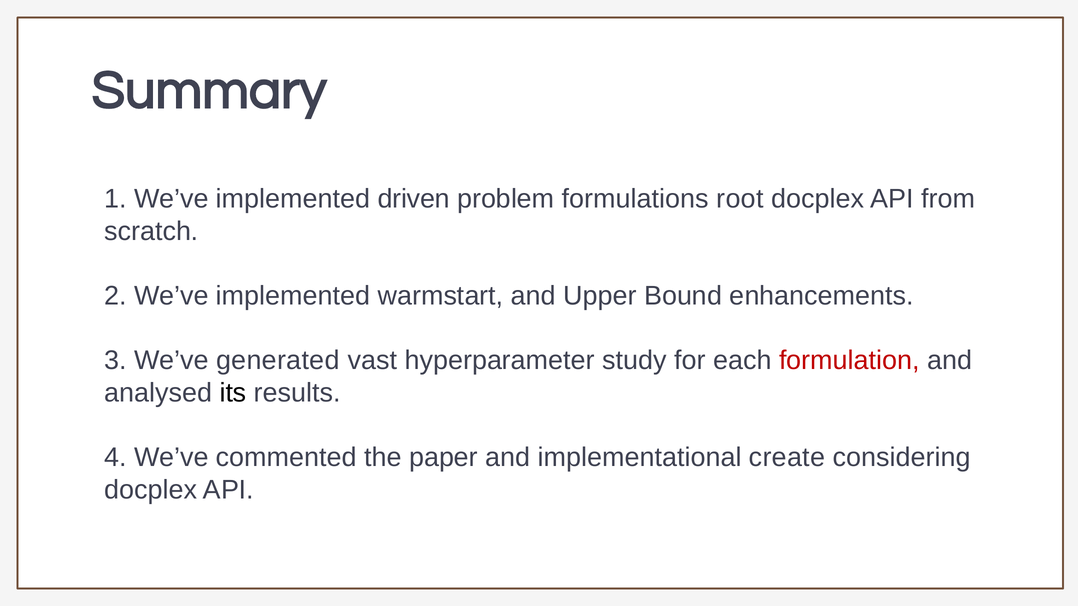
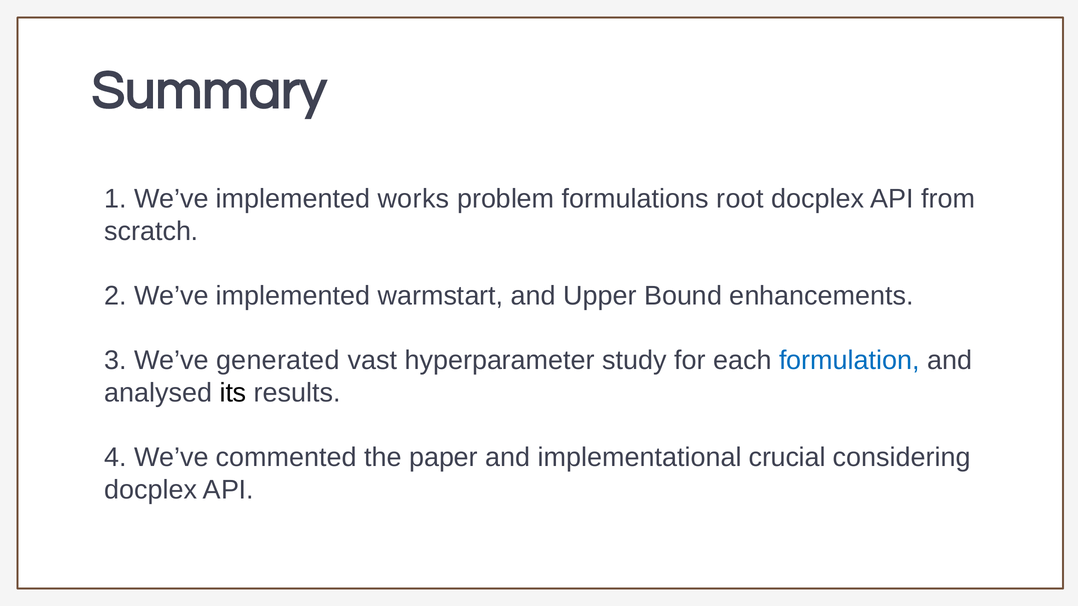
driven: driven -> works (413, 199)
formulation colour: red -> blue (849, 361)
create: create -> crucial (787, 458)
